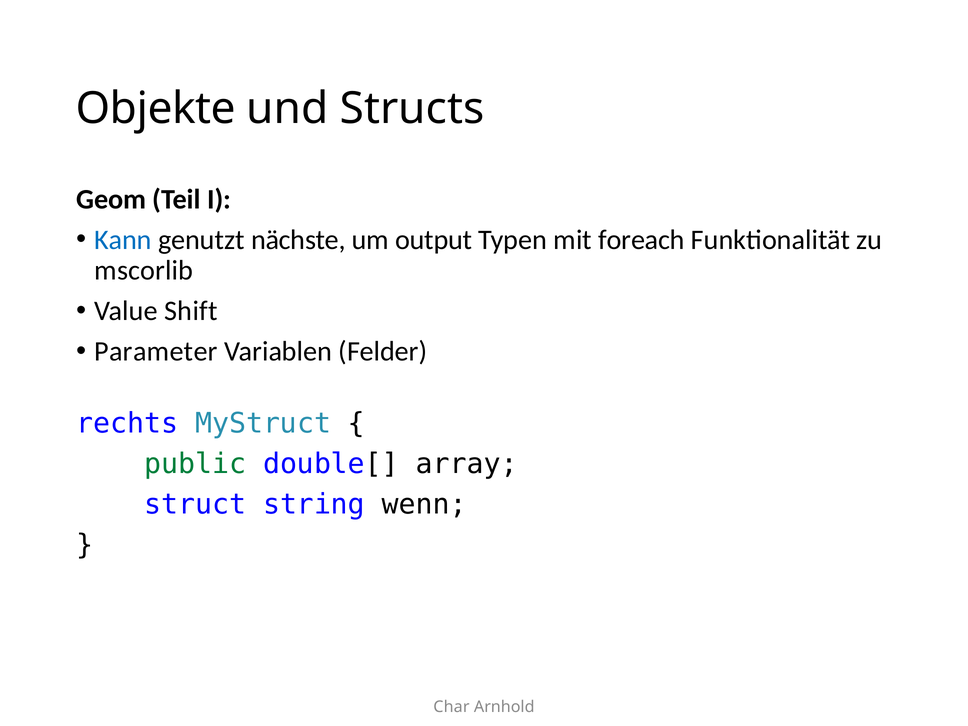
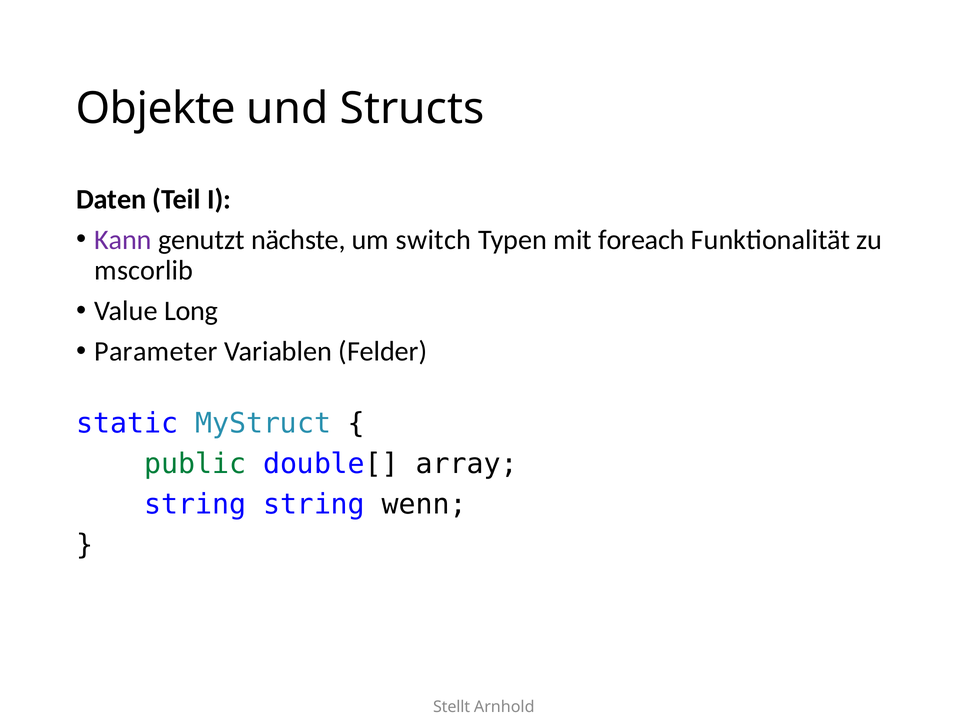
Geom: Geom -> Daten (111, 199)
Kann colour: blue -> purple (123, 240)
output: output -> switch (433, 240)
Shift: Shift -> Long (191, 311)
rechts: rechts -> static (127, 423)
struct: struct -> string (195, 504)
Char: Char -> Stellt (452, 707)
